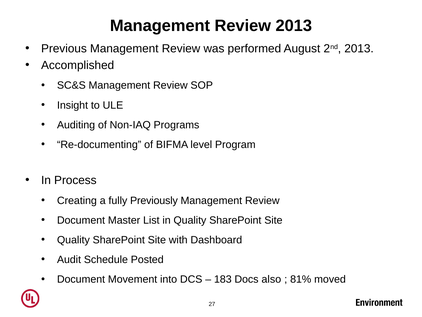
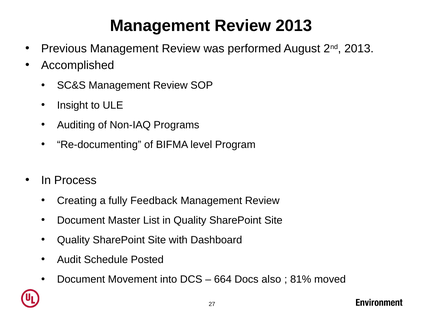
Previously: Previously -> Feedback (154, 200)
183: 183 -> 664 (223, 279)
